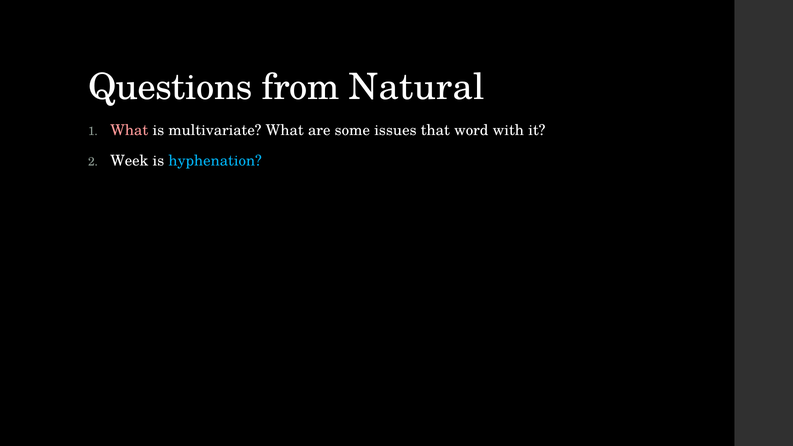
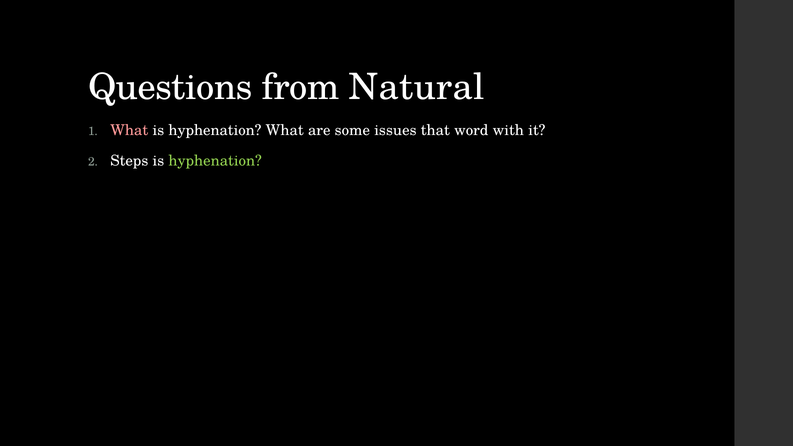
multivariate: multivariate -> hyphenation (215, 131)
Week: Week -> Steps (129, 161)
hyphenation colour: light blue -> light green (215, 161)
